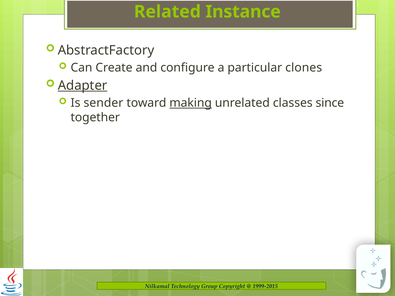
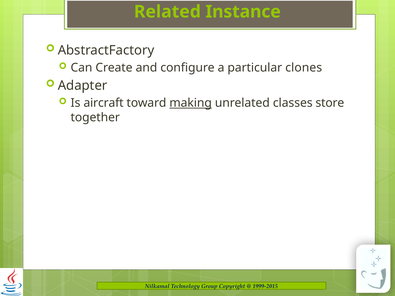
Adapter underline: present -> none (83, 86)
sender: sender -> aircraft (104, 103)
since: since -> store (330, 103)
